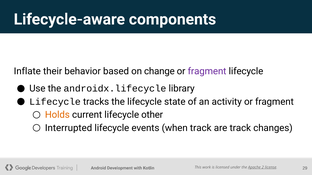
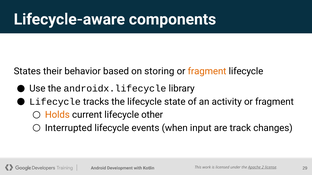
Inflate: Inflate -> States (27, 71)
change: change -> storing (159, 71)
fragment colour: purple -> orange (207, 71)
when track: track -> input (201, 128)
